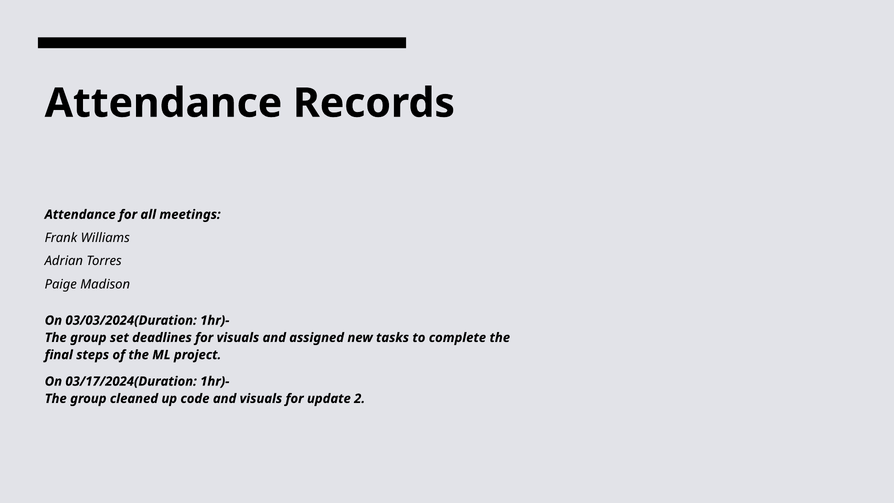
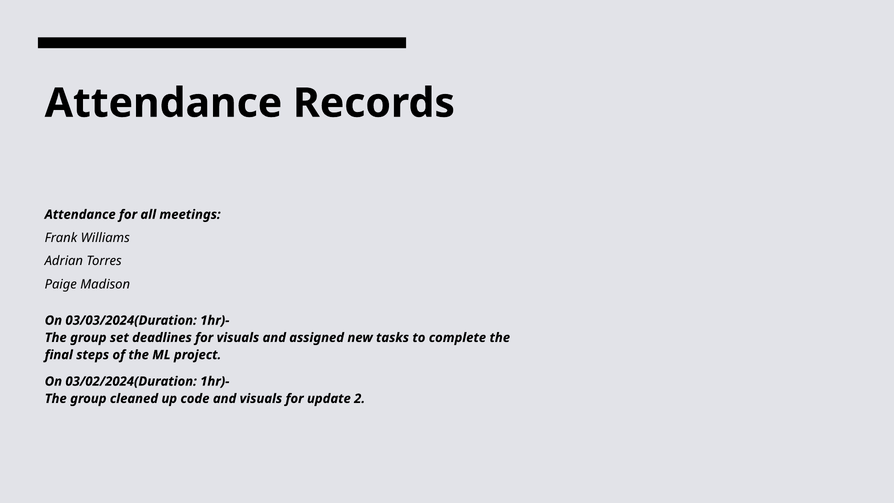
03/17/2024(Duration: 03/17/2024(Duration -> 03/02/2024(Duration (131, 381)
